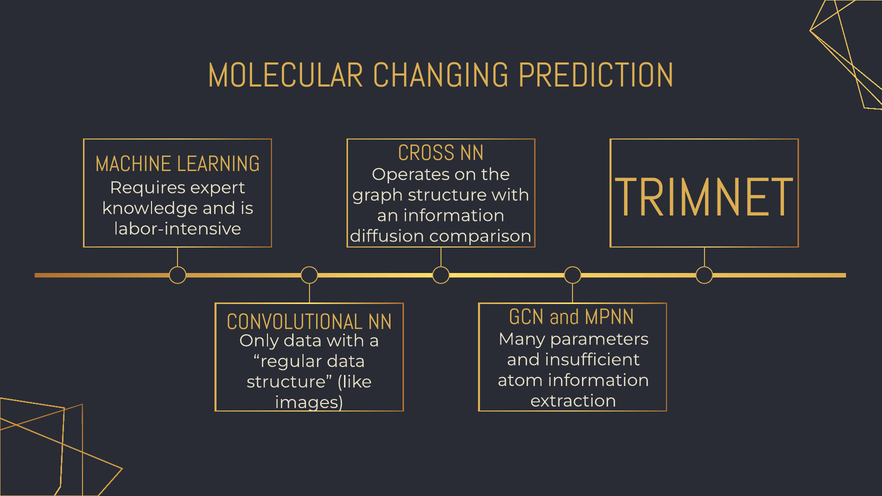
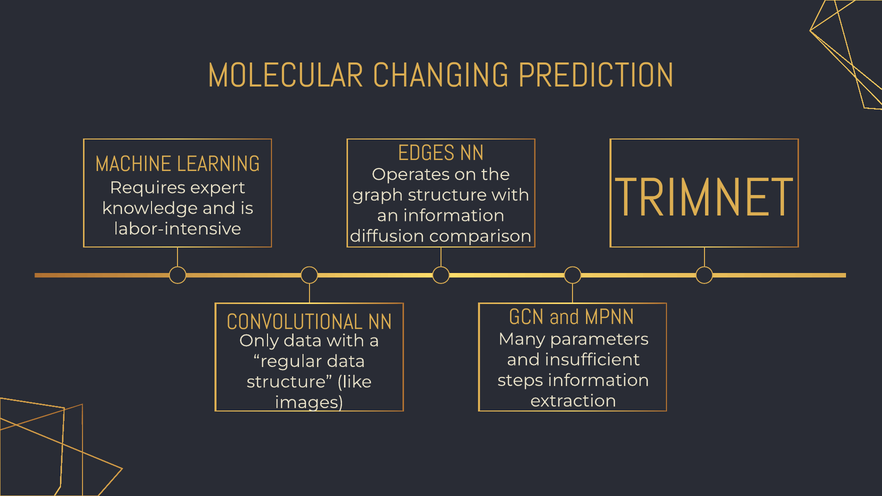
CROSS: CROSS -> EDGES (426, 153)
atom: atom -> steps (520, 380)
